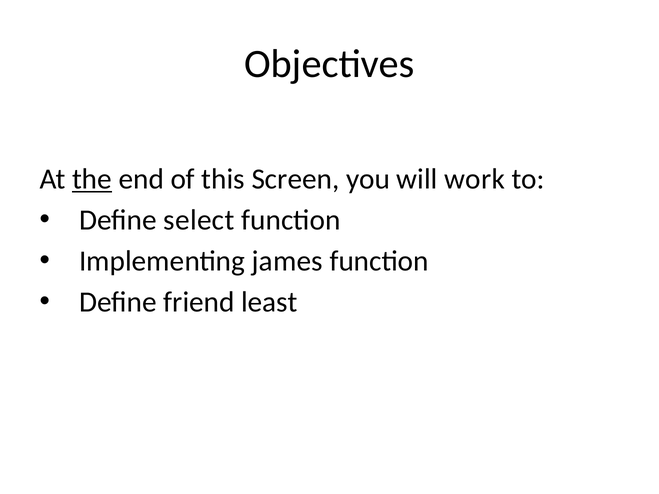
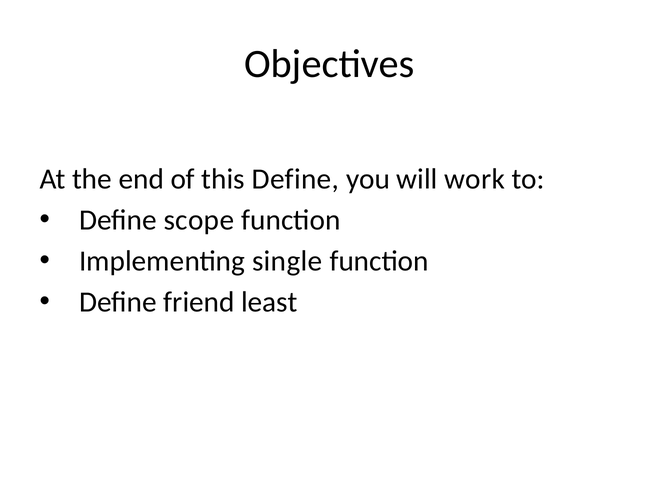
the underline: present -> none (92, 179)
this Screen: Screen -> Define (295, 179)
select: select -> scope (199, 220)
james: james -> single (287, 261)
